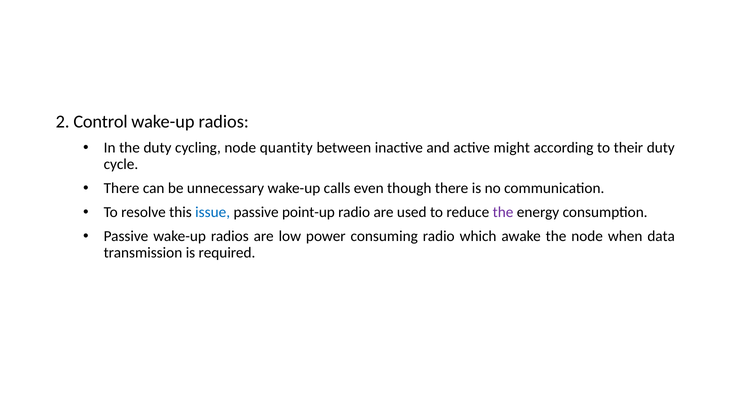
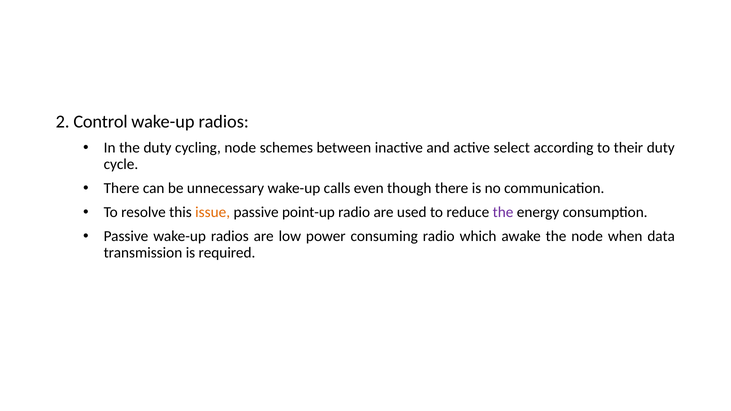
quantity: quantity -> schemes (286, 148)
might: might -> select (512, 148)
issue colour: blue -> orange (213, 212)
